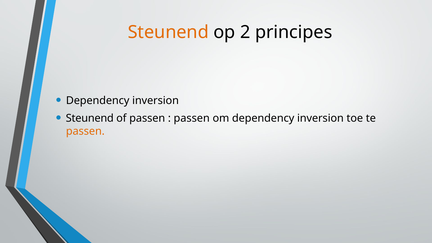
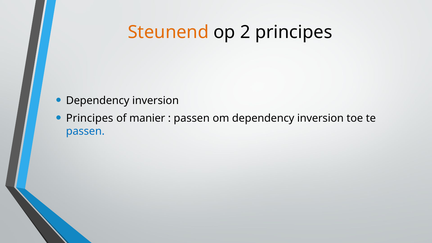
Steunend: Steunend -> Principes (90, 118)
of passen: passen -> manier (147, 118)
passen colour: orange -> blue (85, 131)
